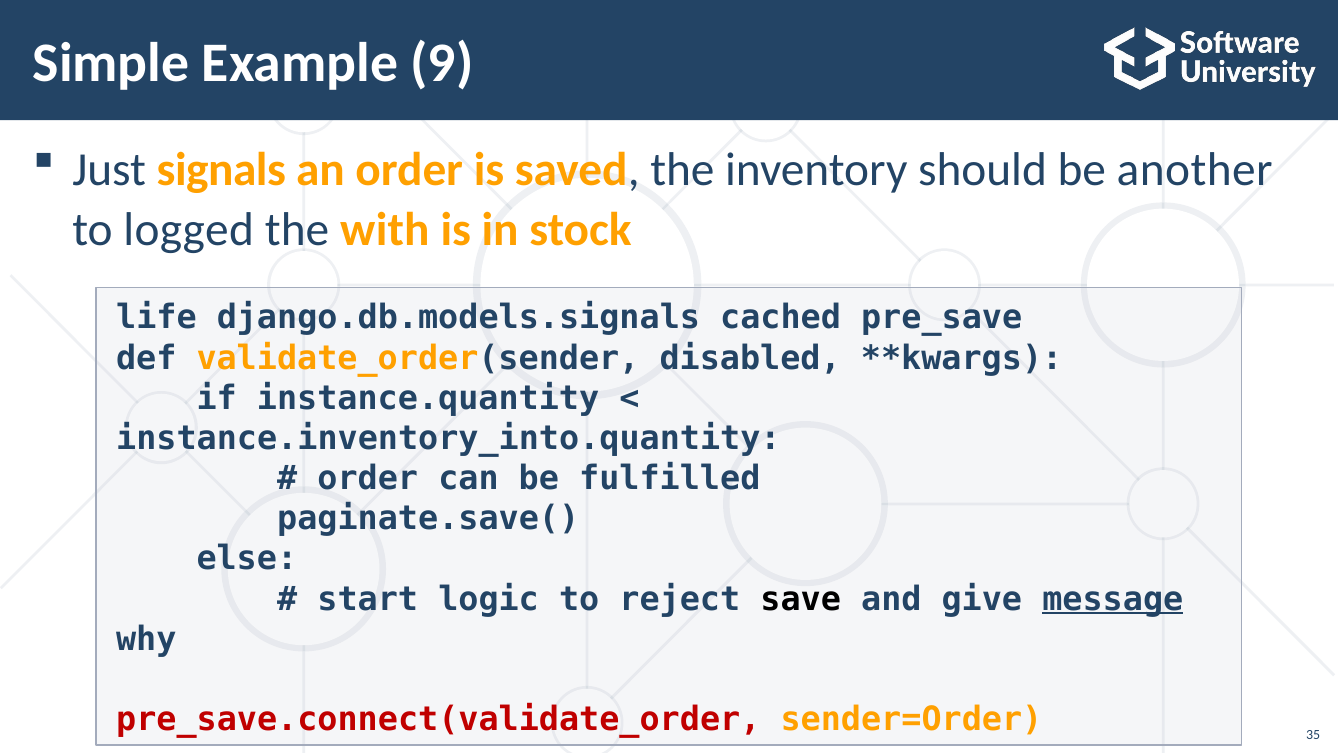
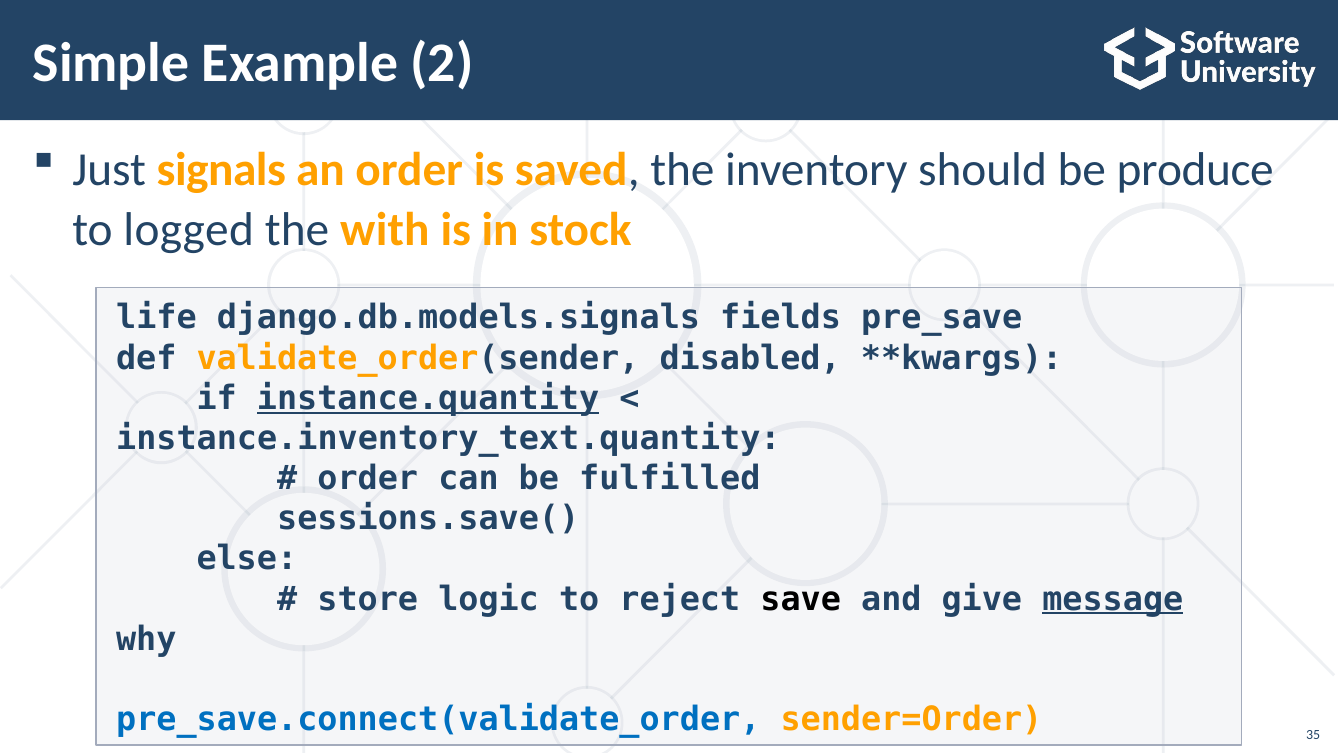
9: 9 -> 2 (442, 63)
another: another -> produce (1195, 170)
cached: cached -> fields (781, 318)
instance.quantity underline: none -> present (428, 398)
instance.inventory_into.quantity: instance.inventory_into.quantity -> instance.inventory_text.quantity (448, 438)
paginate.save(: paginate.save( -> sessions.save( (428, 518)
start: start -> store (368, 599)
pre_save.connect(validate_order colour: red -> blue (438, 719)
